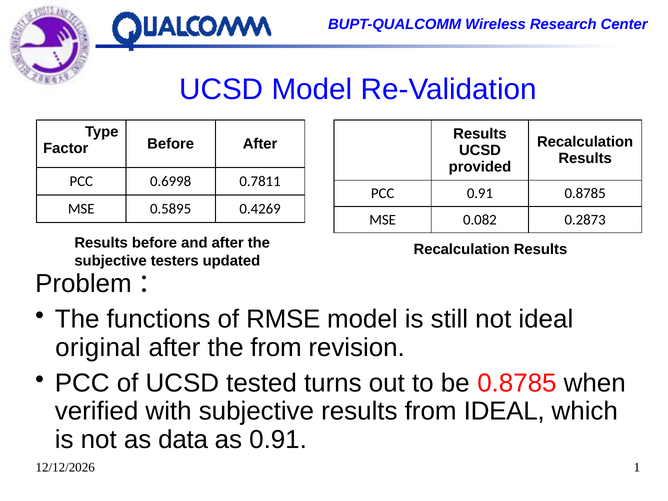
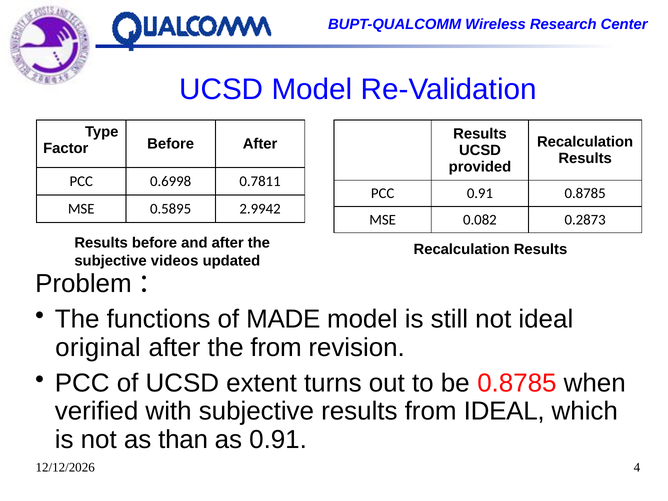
0.4269: 0.4269 -> 2.9942 (260, 209)
testers: testers -> videos (175, 261)
RMSE: RMSE -> MADE (283, 319)
tested: tested -> extent (262, 383)
data: data -> than (183, 439)
1: 1 -> 4 (637, 468)
